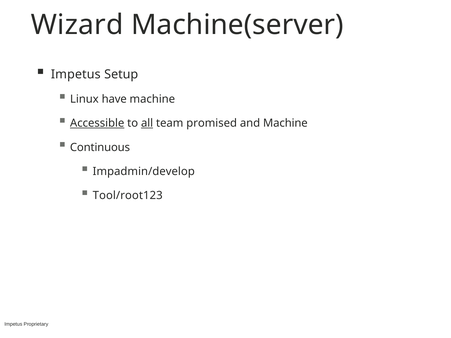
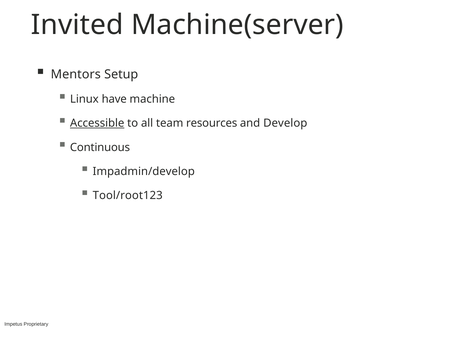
Wizard: Wizard -> Invited (77, 25)
Impetus: Impetus -> Mentors (76, 75)
all underline: present -> none (147, 123)
promised: promised -> resources (212, 123)
and Machine: Machine -> Develop (285, 123)
